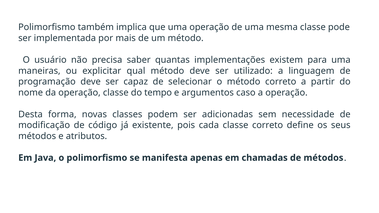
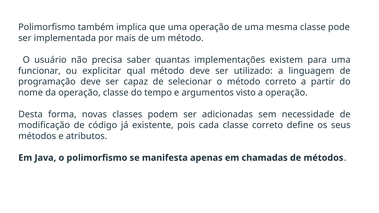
maneiras: maneiras -> funcionar (39, 71)
caso: caso -> visto (246, 93)
